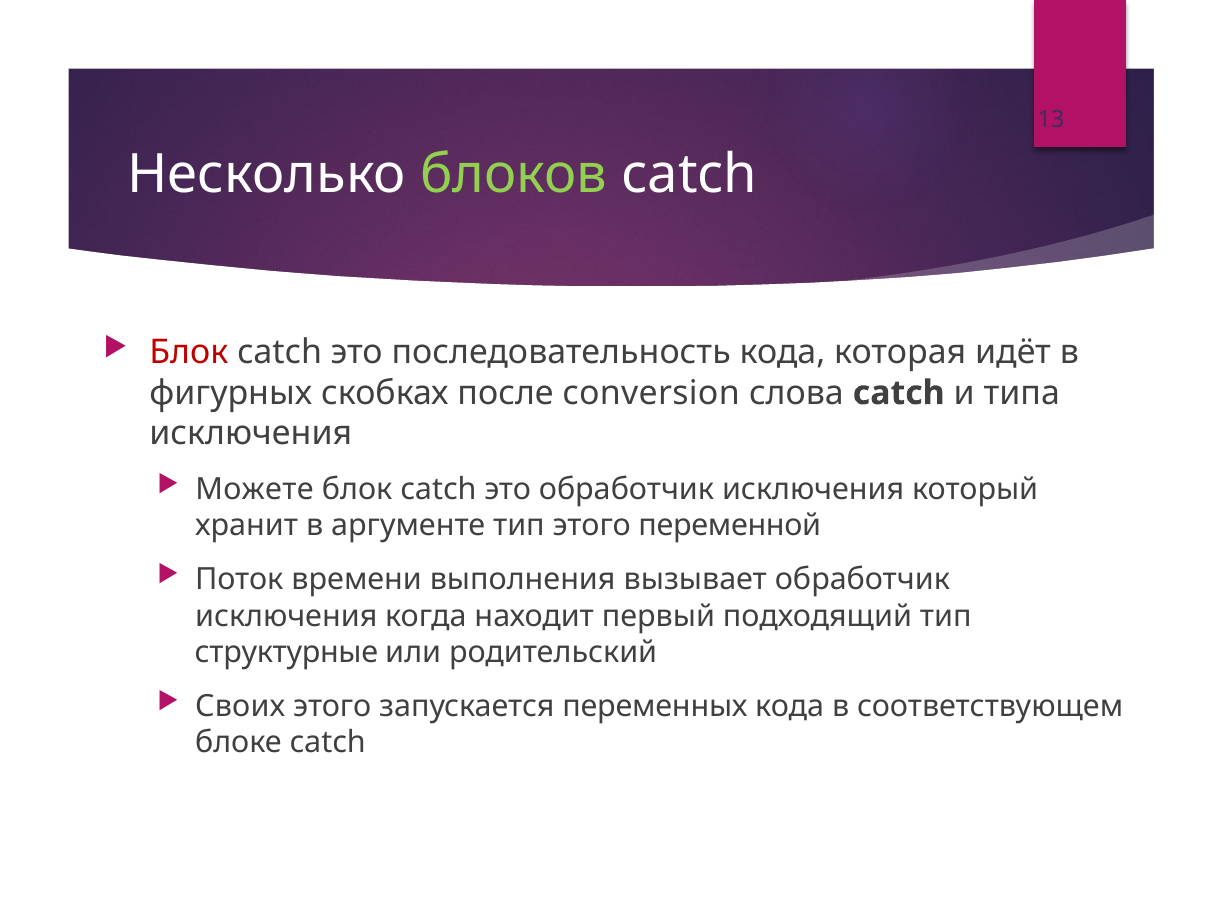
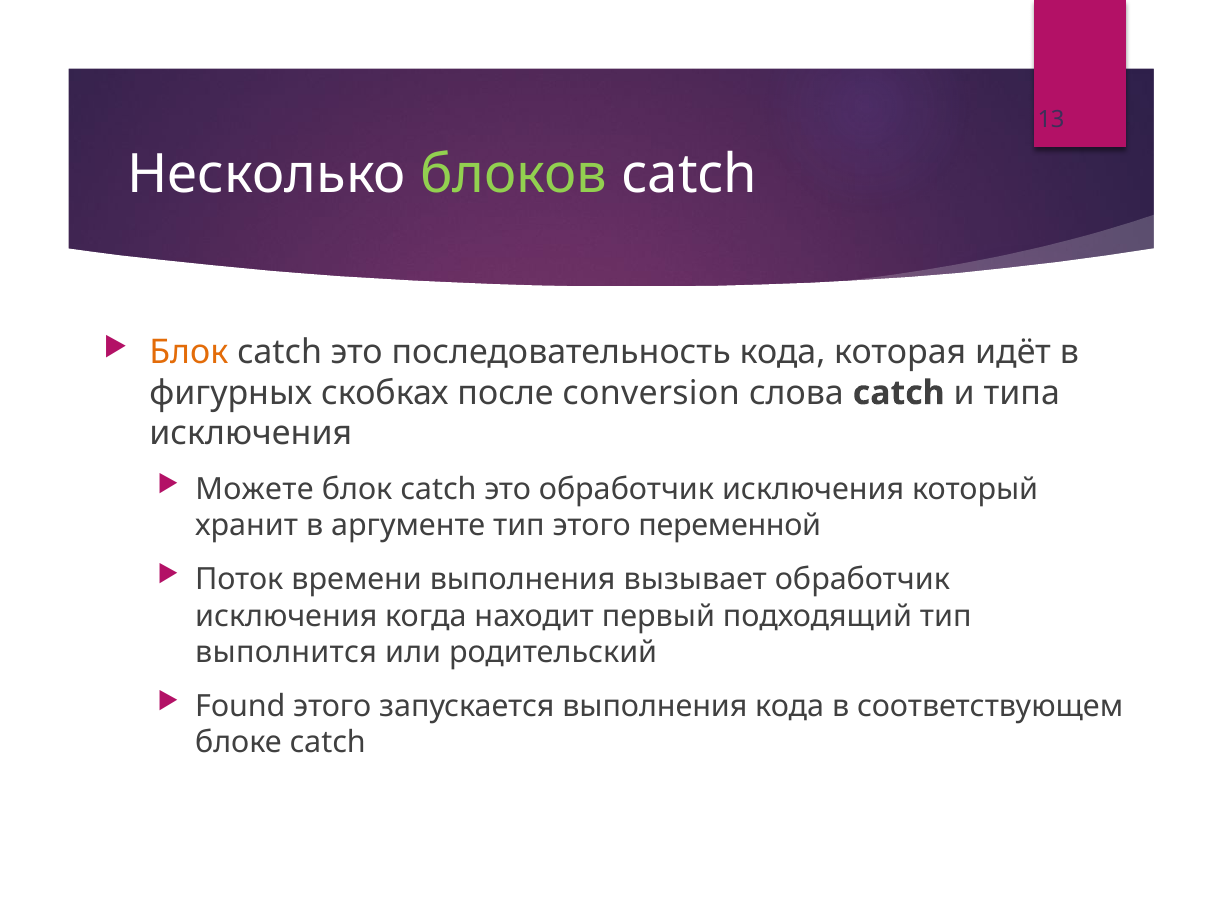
Блок colour: red -> orange (189, 352)
структурные: структурные -> выполнится (286, 652)
Своих: Своих -> Found (240, 706)
запускается переменных: переменных -> выполнения (655, 706)
